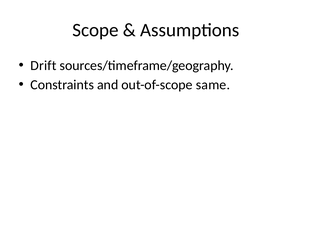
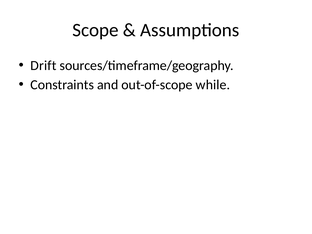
same: same -> while (213, 85)
